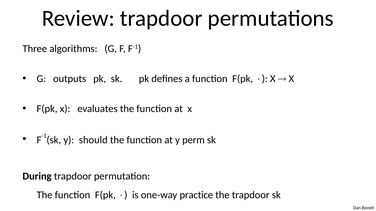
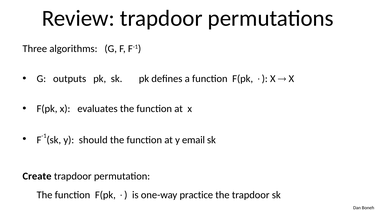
perm: perm -> email (193, 140)
During: During -> Create (37, 177)
